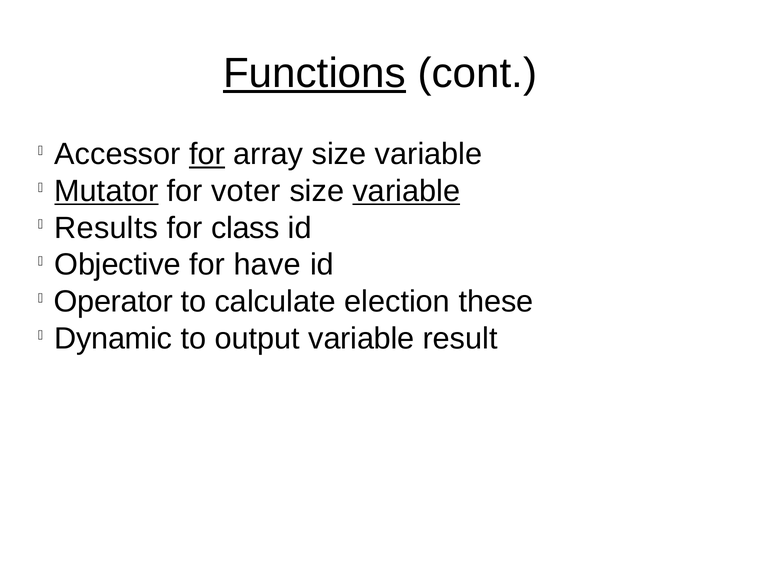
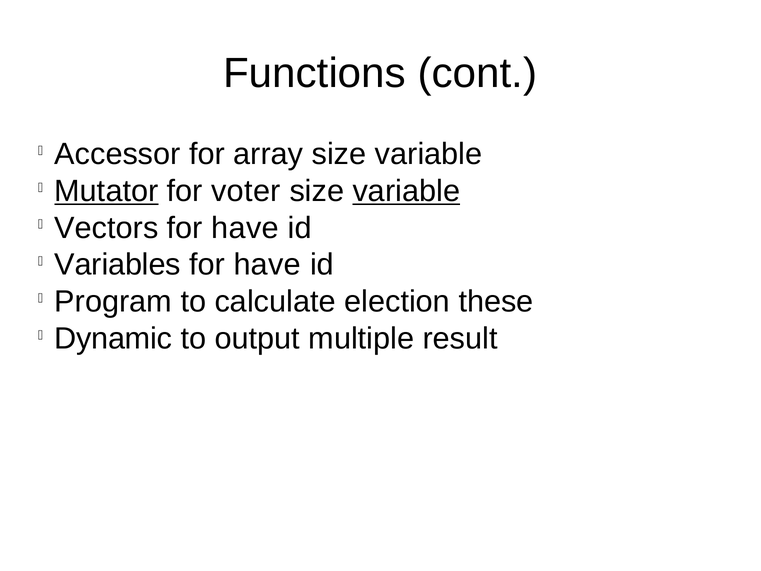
Functions underline: present -> none (315, 73)
for underline: present -> none (207, 154)
Results: Results -> Vectors (106, 228)
class: class -> have (245, 228)
Objective: Objective -> Variables (118, 265)
Operator: Operator -> Program (113, 301)
output variable: variable -> multiple (361, 338)
